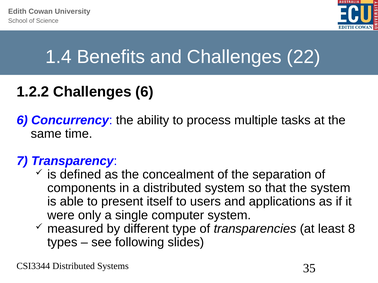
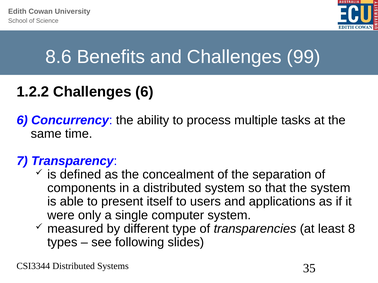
1.4: 1.4 -> 8.6 (58, 57)
22: 22 -> 99 (304, 57)
